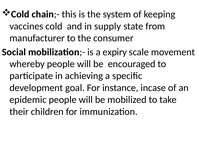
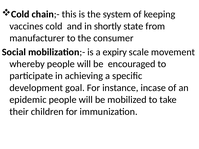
supply: supply -> shortly (108, 26)
